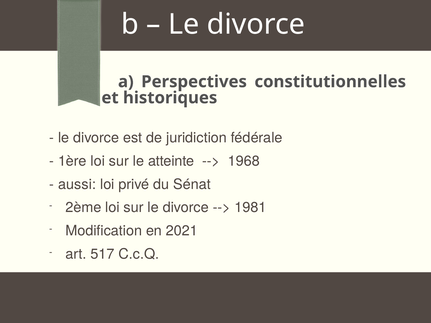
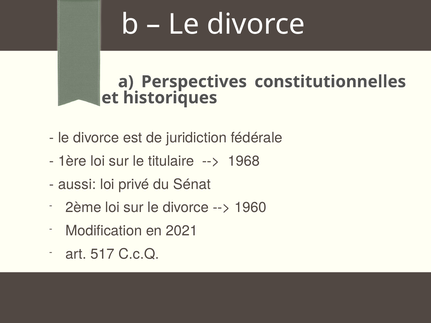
atteinte: atteinte -> titulaire (171, 161)
1981: 1981 -> 1960 (251, 208)
